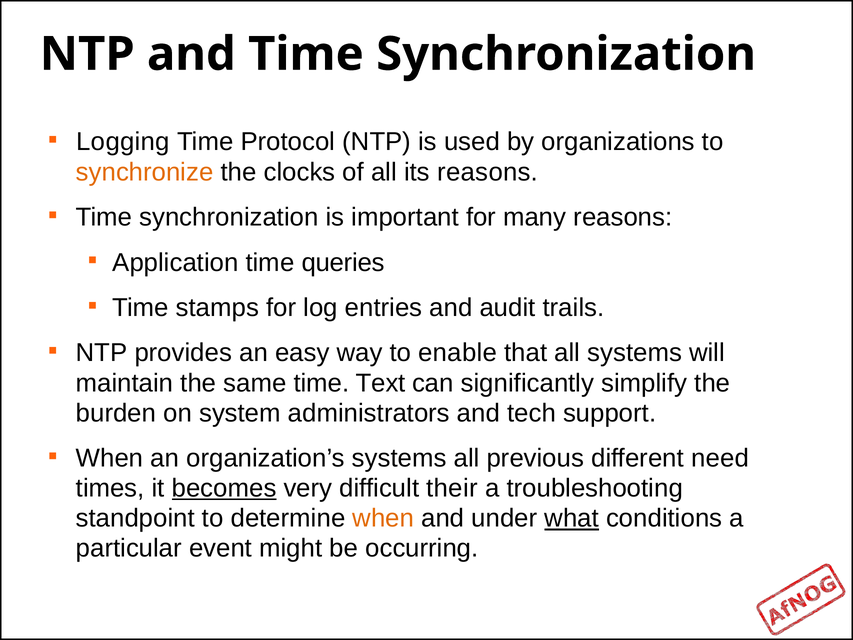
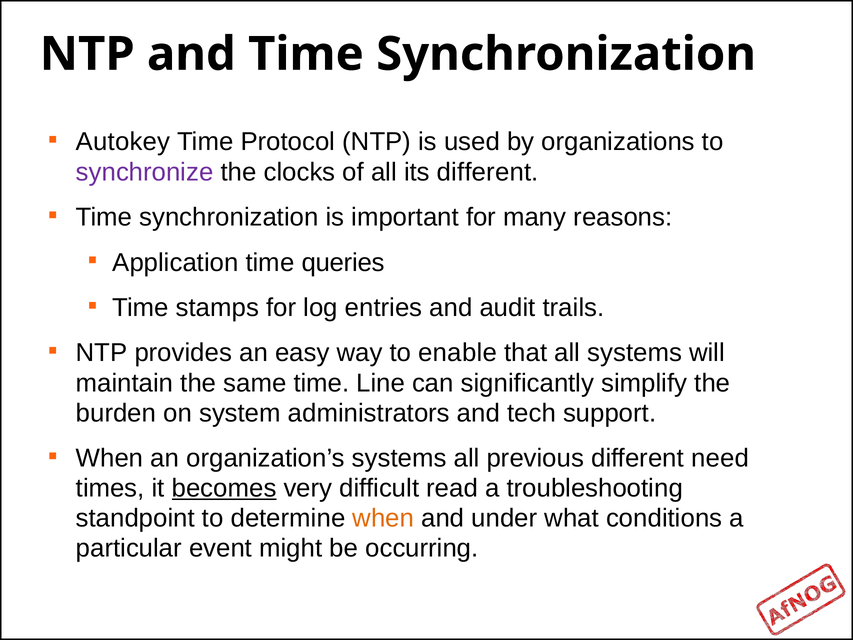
Logging: Logging -> Autokey (123, 142)
synchronize colour: orange -> purple (145, 172)
its reasons: reasons -> different (488, 172)
Text: Text -> Line (381, 383)
their: their -> read (452, 488)
what underline: present -> none (572, 518)
